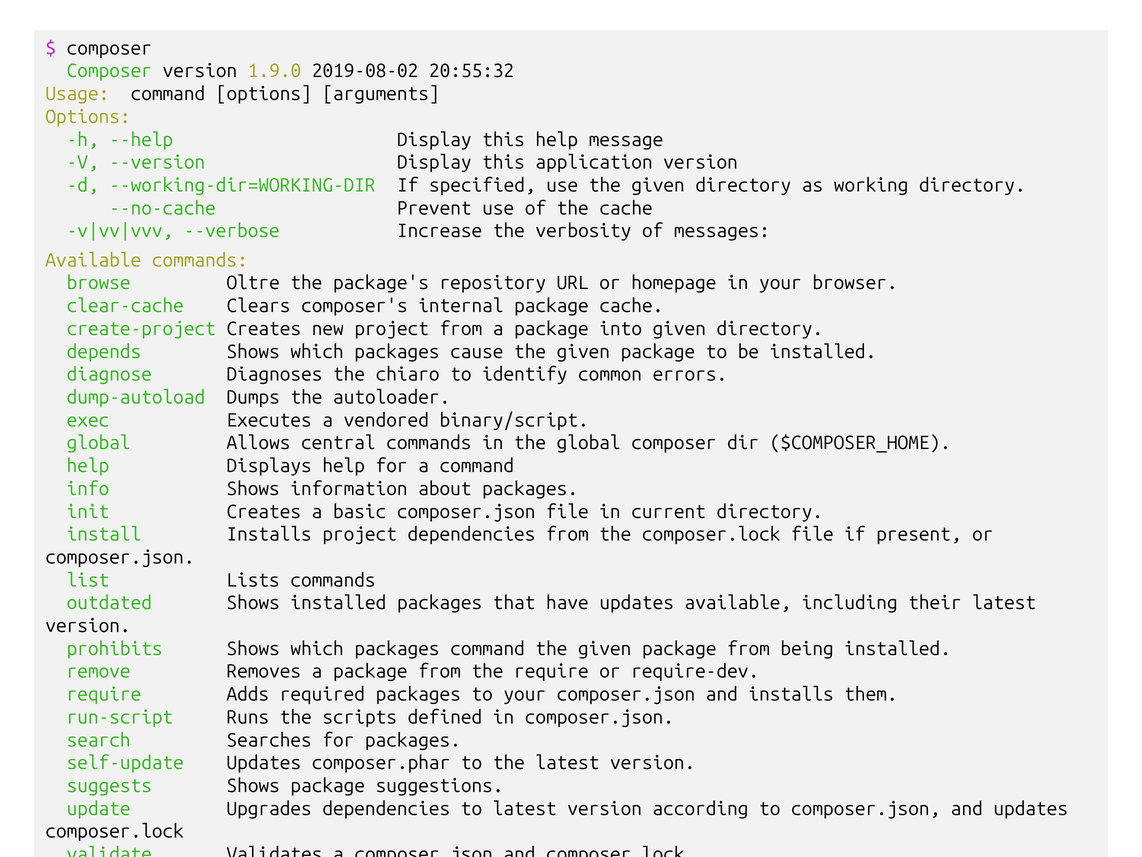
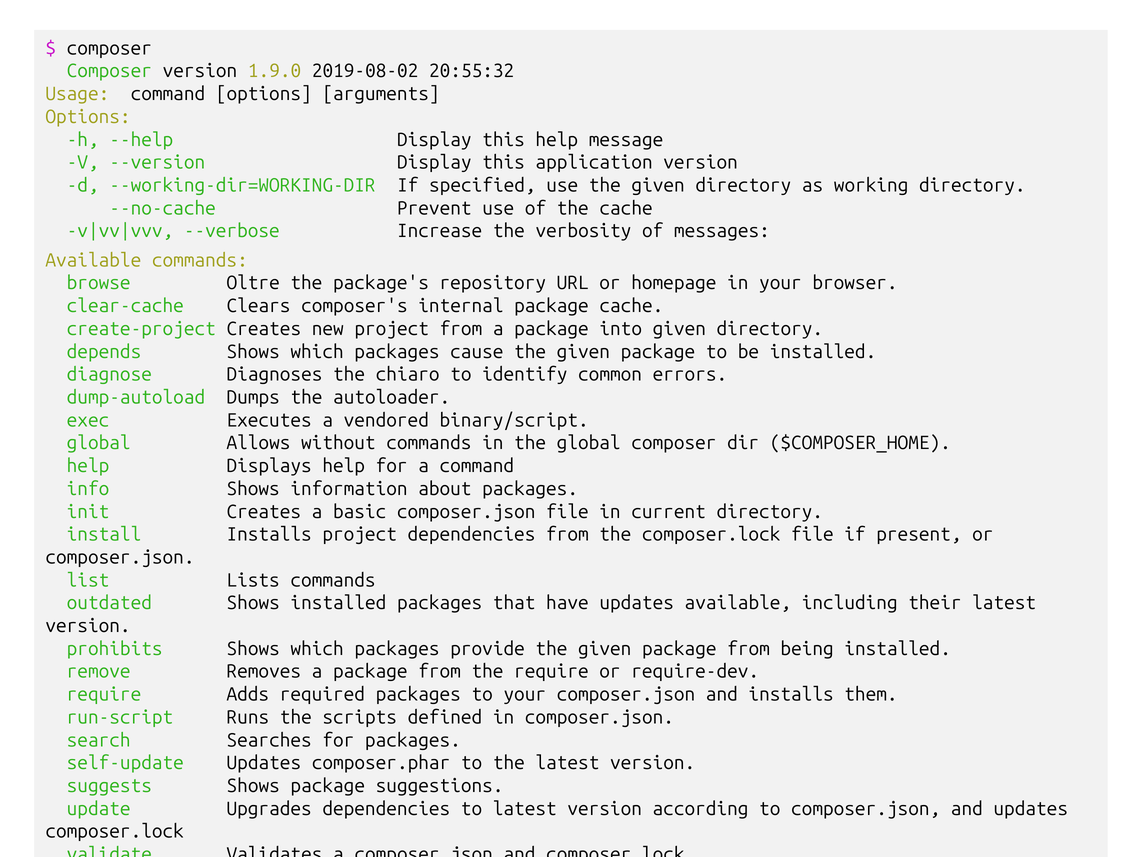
central: central -> without (338, 443)
packages command: command -> provide (488, 648)
